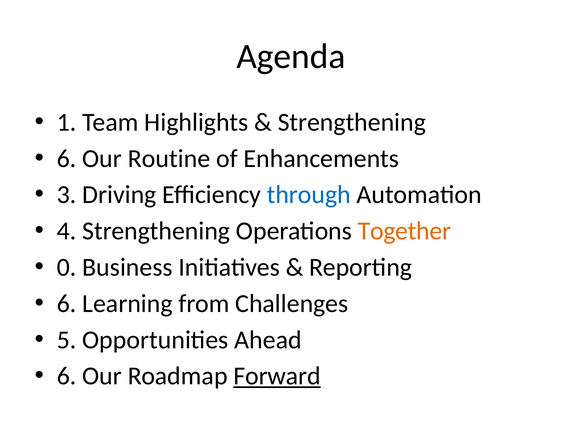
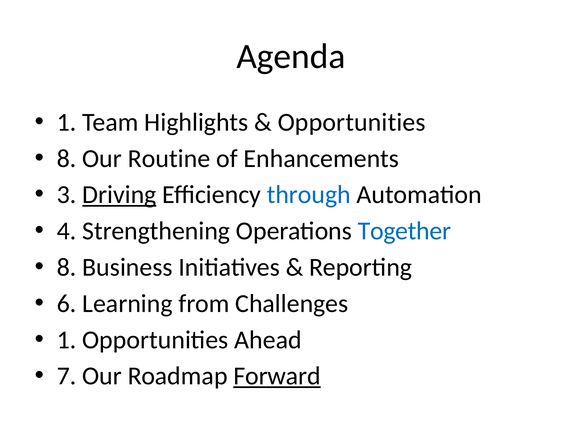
Strengthening: Strengthening -> Opportunities (352, 122)
6: 6 -> 8 (67, 158)
Driving underline: none -> present (119, 195)
Together colour: orange -> blue (404, 231)
0: 0 -> 8 (67, 267)
5: 5 -> 1 (67, 339)
6: 6 -> 7 (67, 376)
